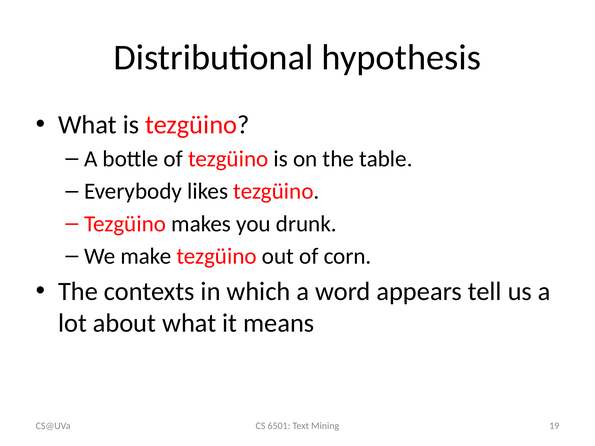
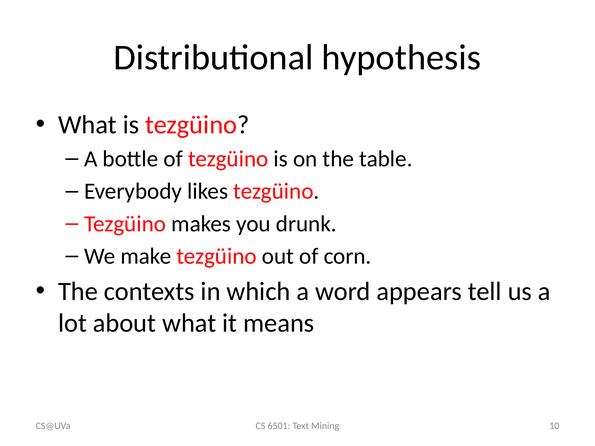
19: 19 -> 10 (554, 426)
